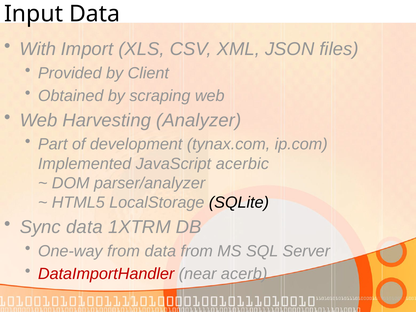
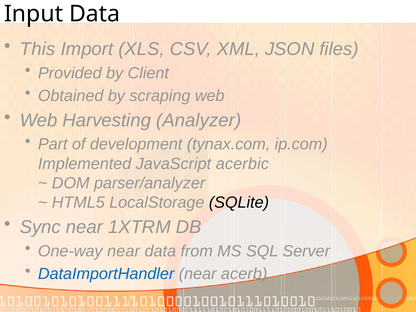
With: With -> This (38, 49)
Sync data: data -> near (84, 227)
One-way from: from -> near (124, 251)
DataImportHandler colour: red -> blue (106, 274)
